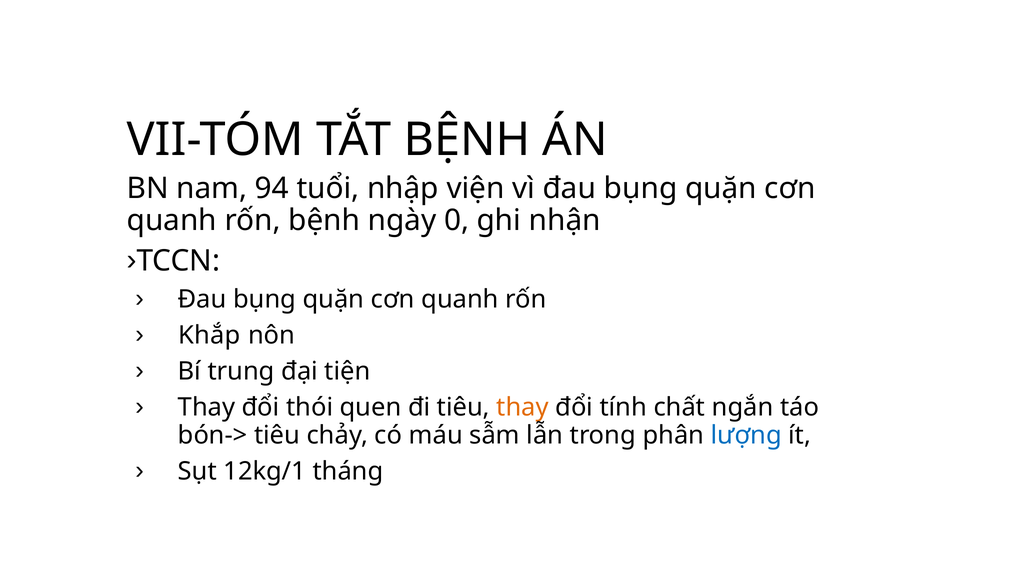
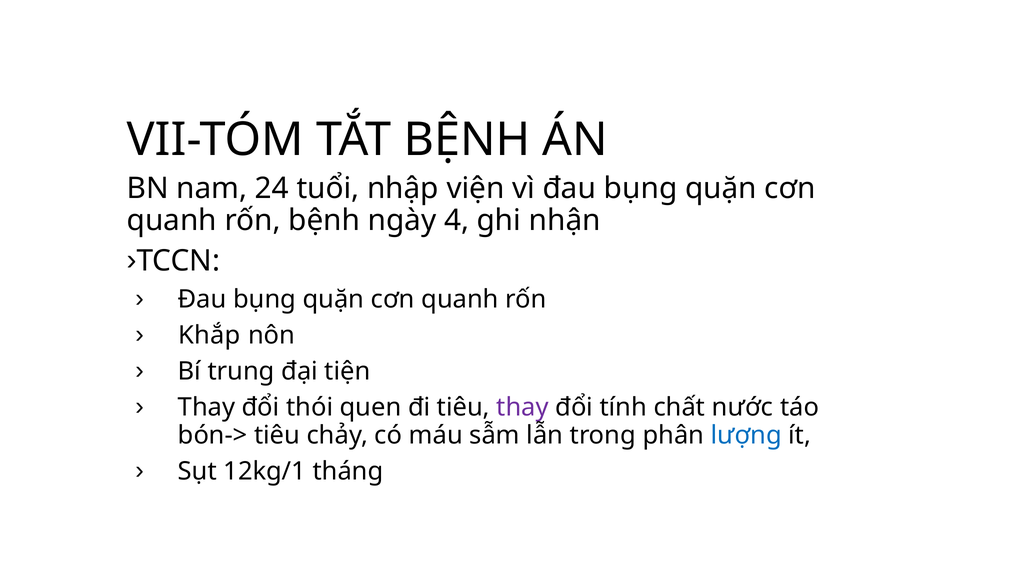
94: 94 -> 24 (272, 188)
0: 0 -> 4 (457, 221)
thay colour: orange -> purple (523, 408)
ngắn: ngắn -> nước (743, 408)
